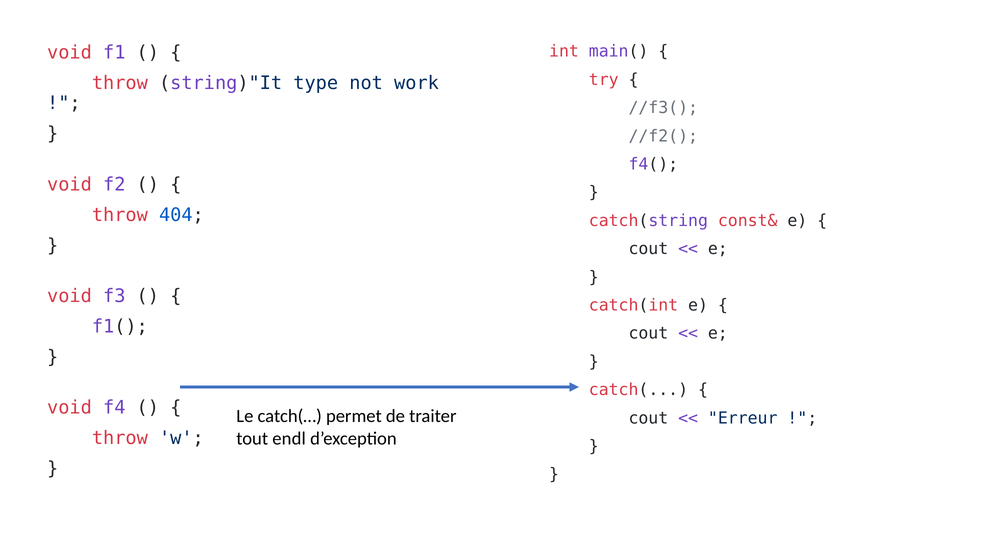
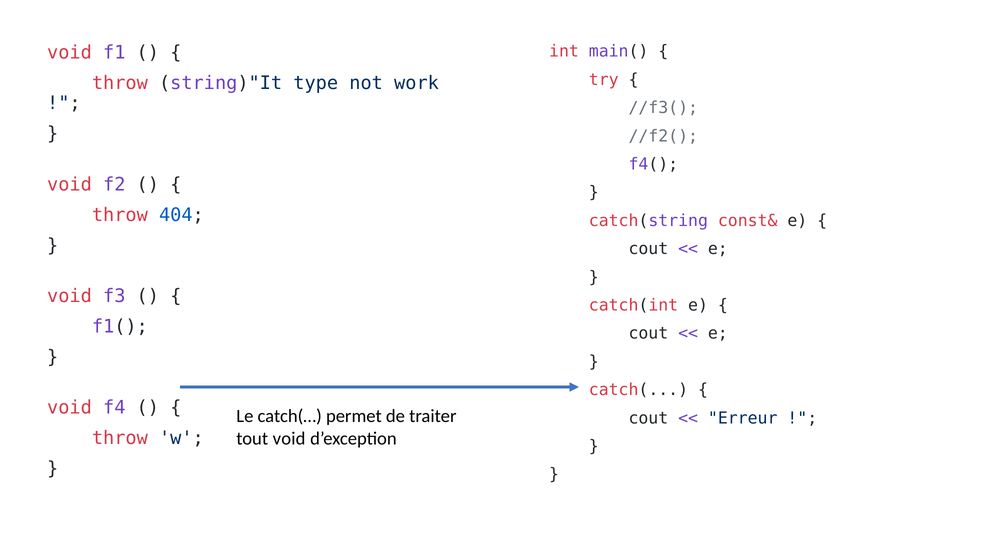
tout endl: endl -> void (289, 438)
